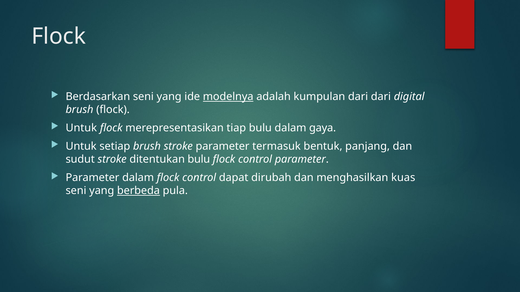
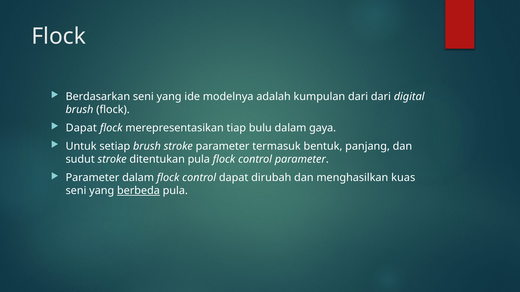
modelnya underline: present -> none (228, 97)
Untuk: Untuk -> Dapat (81, 128)
ditentukan bulu: bulu -> pula (199, 160)
